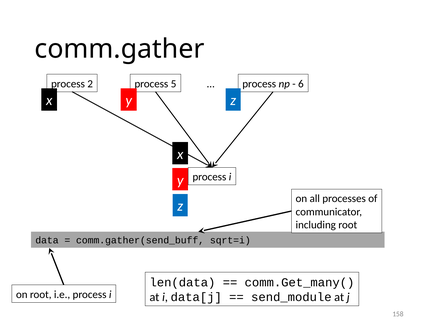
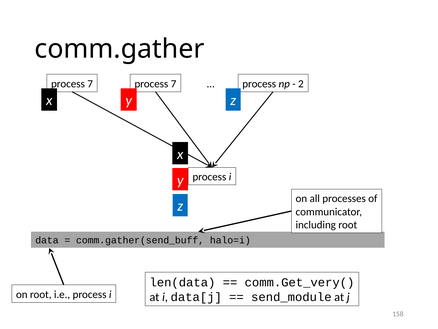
2: 2 -> 7 (90, 84)
5: 5 -> 7 (174, 84)
6: 6 -> 2 (301, 84)
sqrt=i: sqrt=i -> halo=i (230, 240)
comm.Get_many(: comm.Get_many( -> comm.Get_very( (300, 282)
